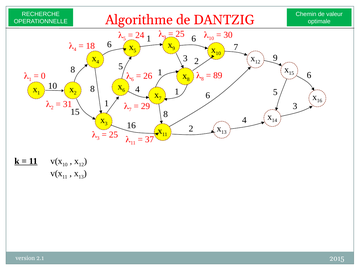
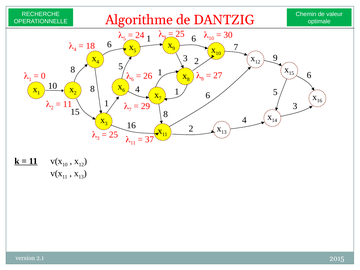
89: 89 -> 27 (218, 76)
31: 31 -> 11 (67, 104)
